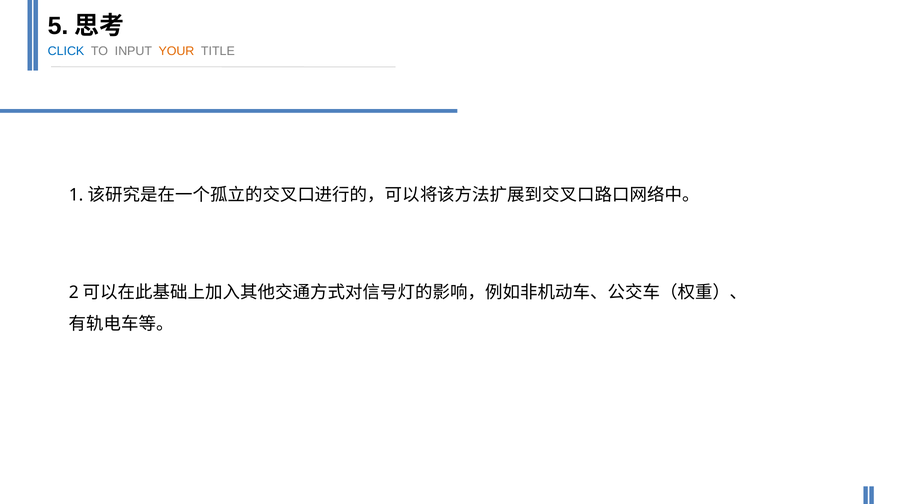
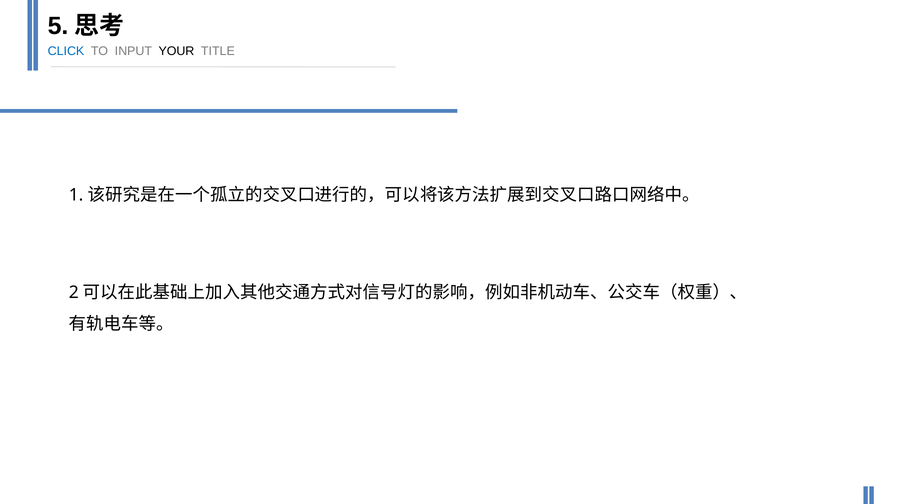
YOUR colour: orange -> black (176, 51)
